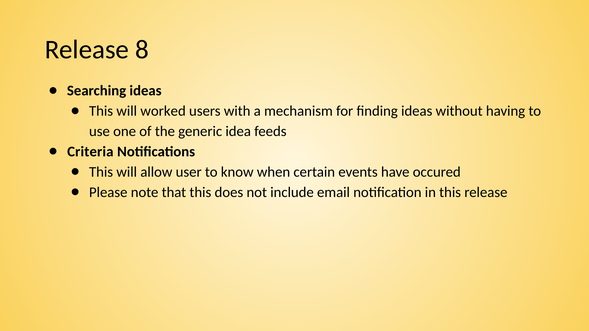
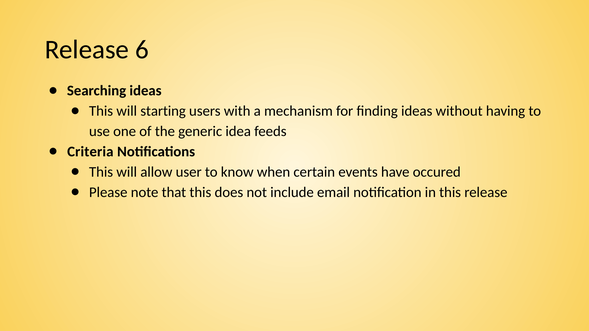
8: 8 -> 6 (142, 49)
worked: worked -> starting (163, 111)
